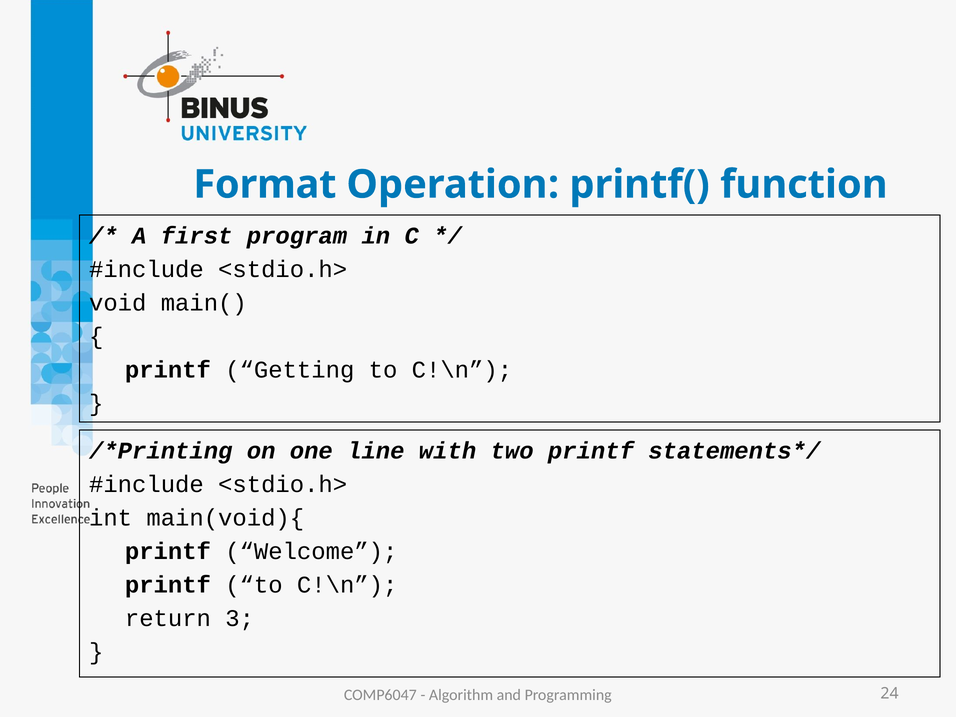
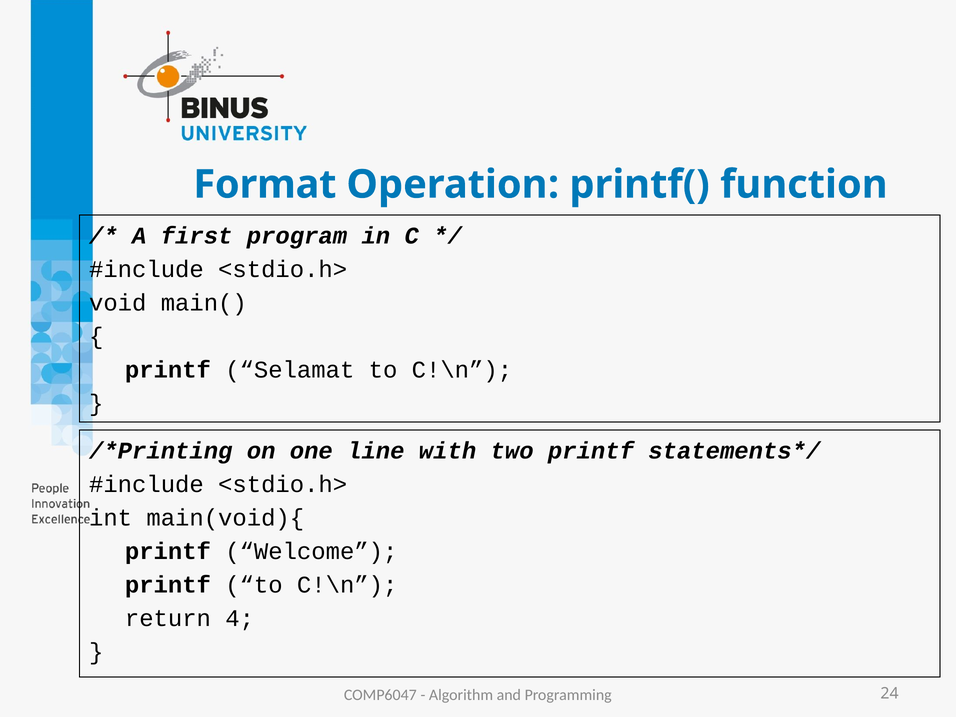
Getting: Getting -> Selamat (290, 370)
3: 3 -> 4 (240, 618)
